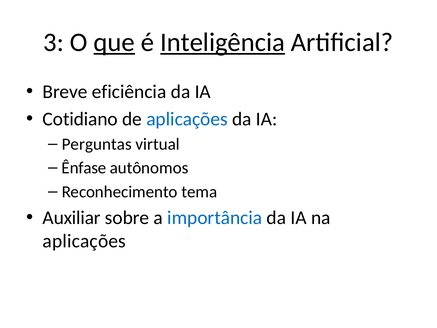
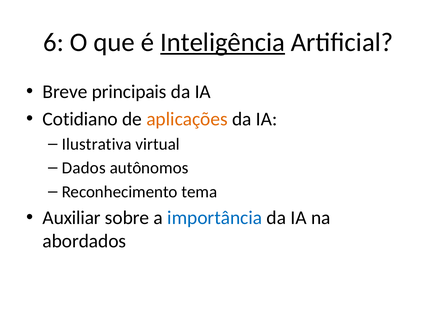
3: 3 -> 6 (54, 42)
que underline: present -> none (114, 42)
eficiência: eficiência -> principais (129, 92)
aplicações colour: blue -> orange (187, 119)
Perguntas: Perguntas -> Ilustrativa (97, 144)
Ênfase: Ênfase -> Dados (84, 168)
aplicações: aplicações -> abordados (84, 241)
